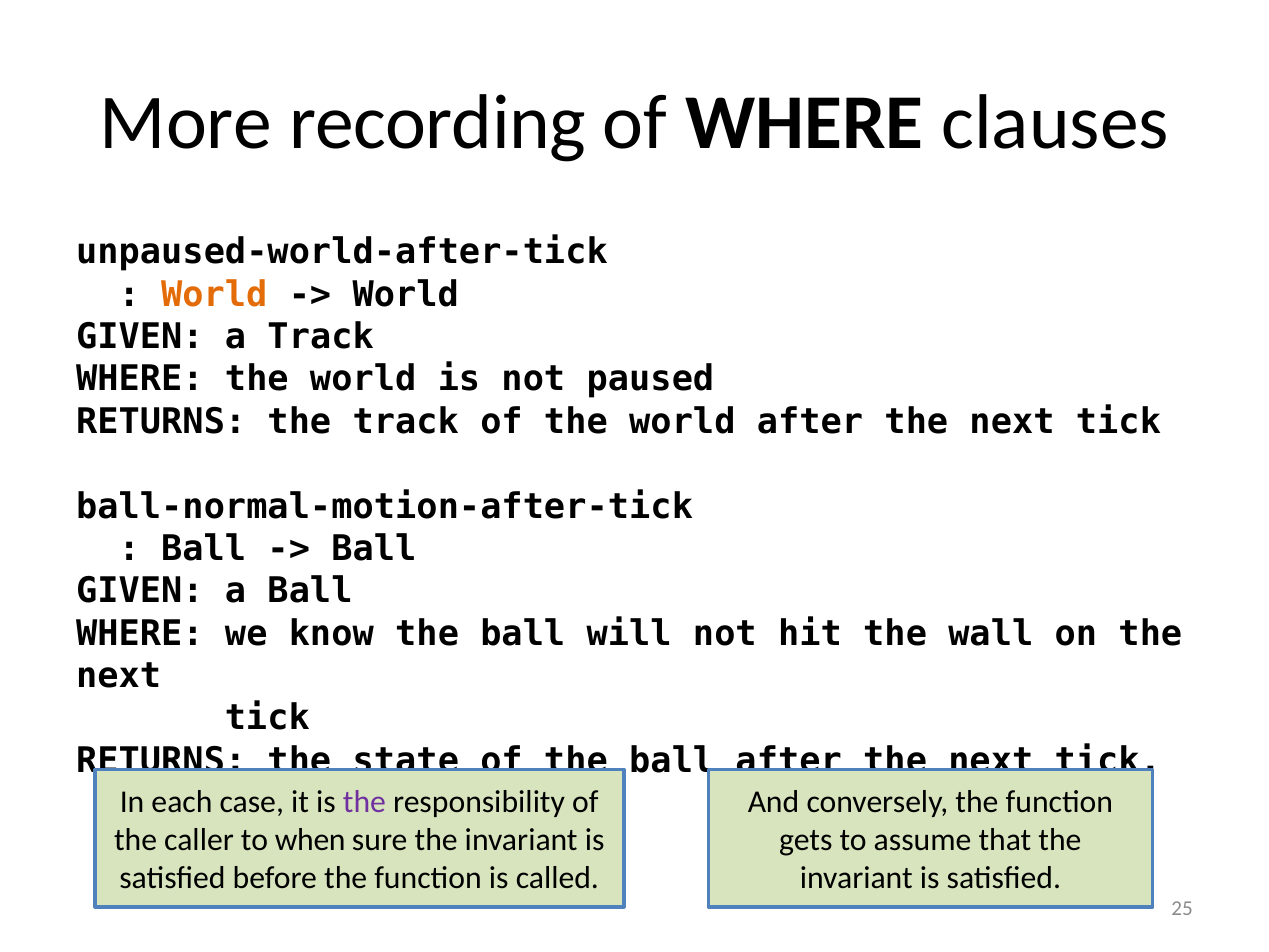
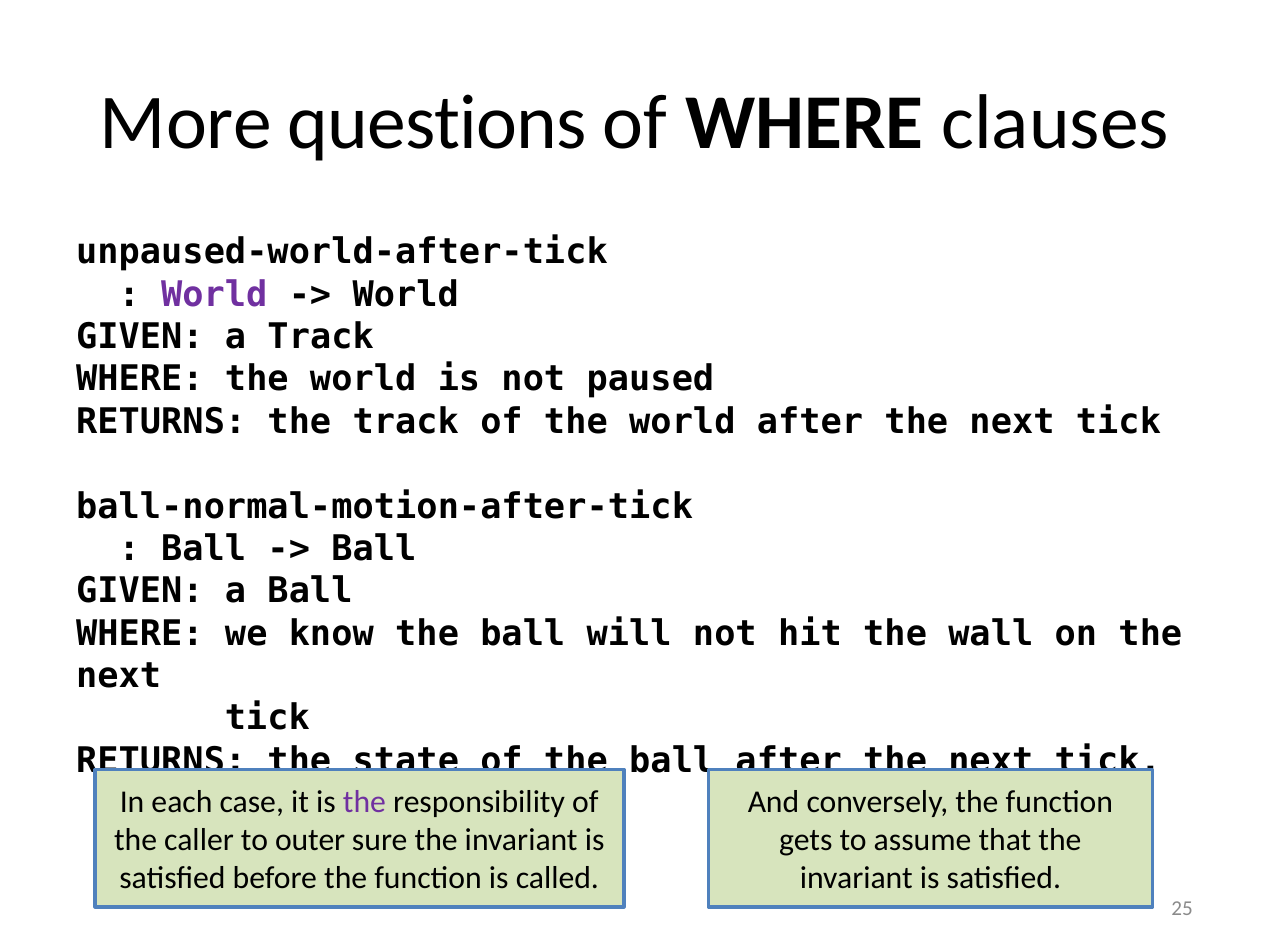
recording: recording -> questions (437, 123)
World colour: orange -> purple (214, 294)
when: when -> outer (310, 840)
